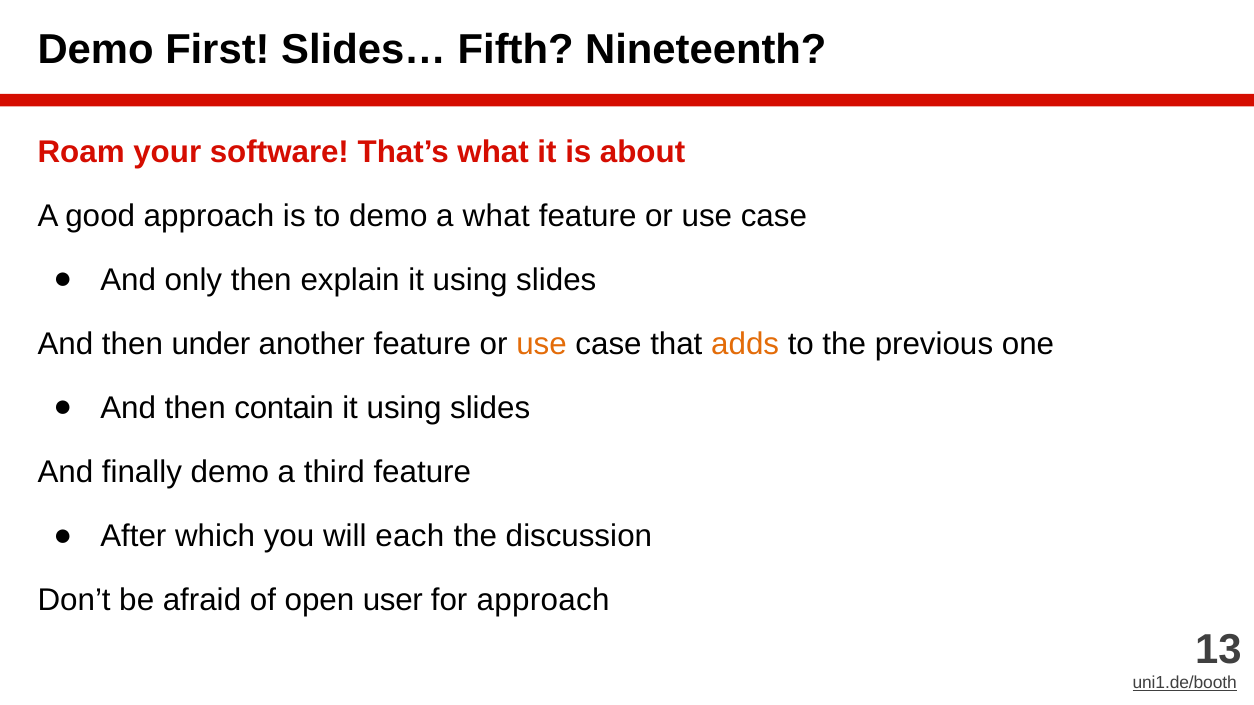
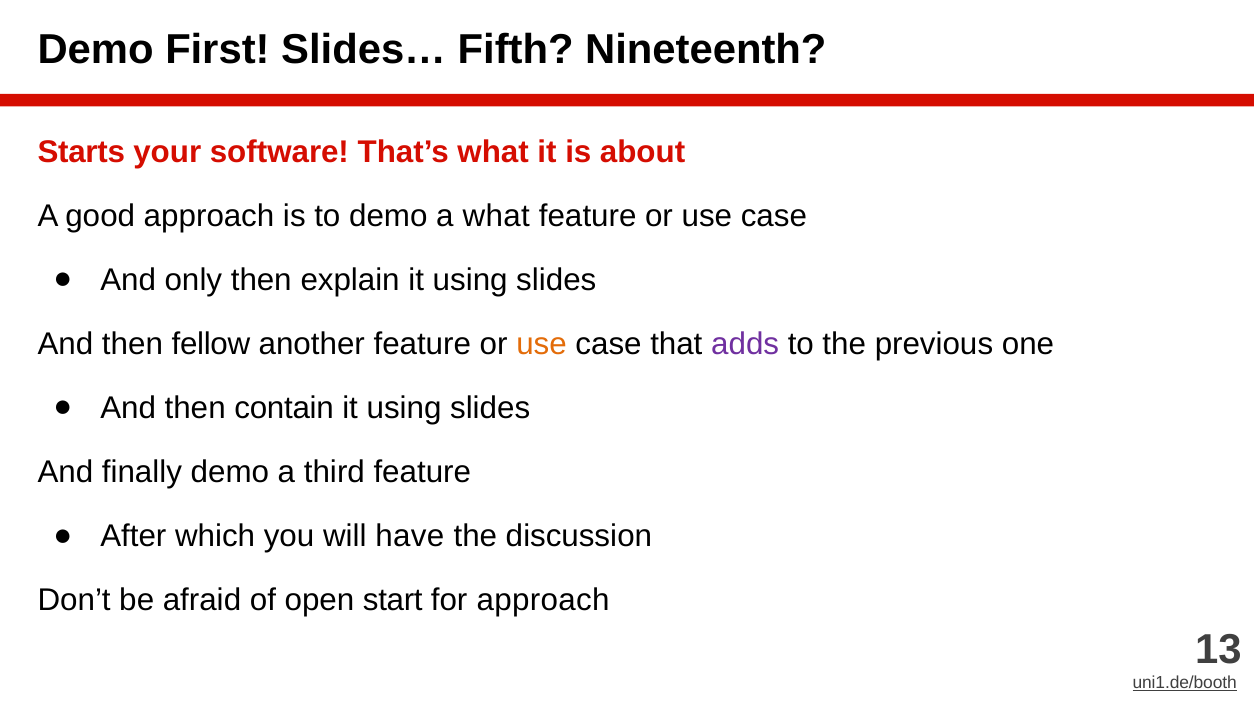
Roam: Roam -> Starts (81, 152)
under: under -> fellow (211, 344)
adds colour: orange -> purple (745, 344)
each: each -> have (410, 537)
user: user -> start (393, 601)
